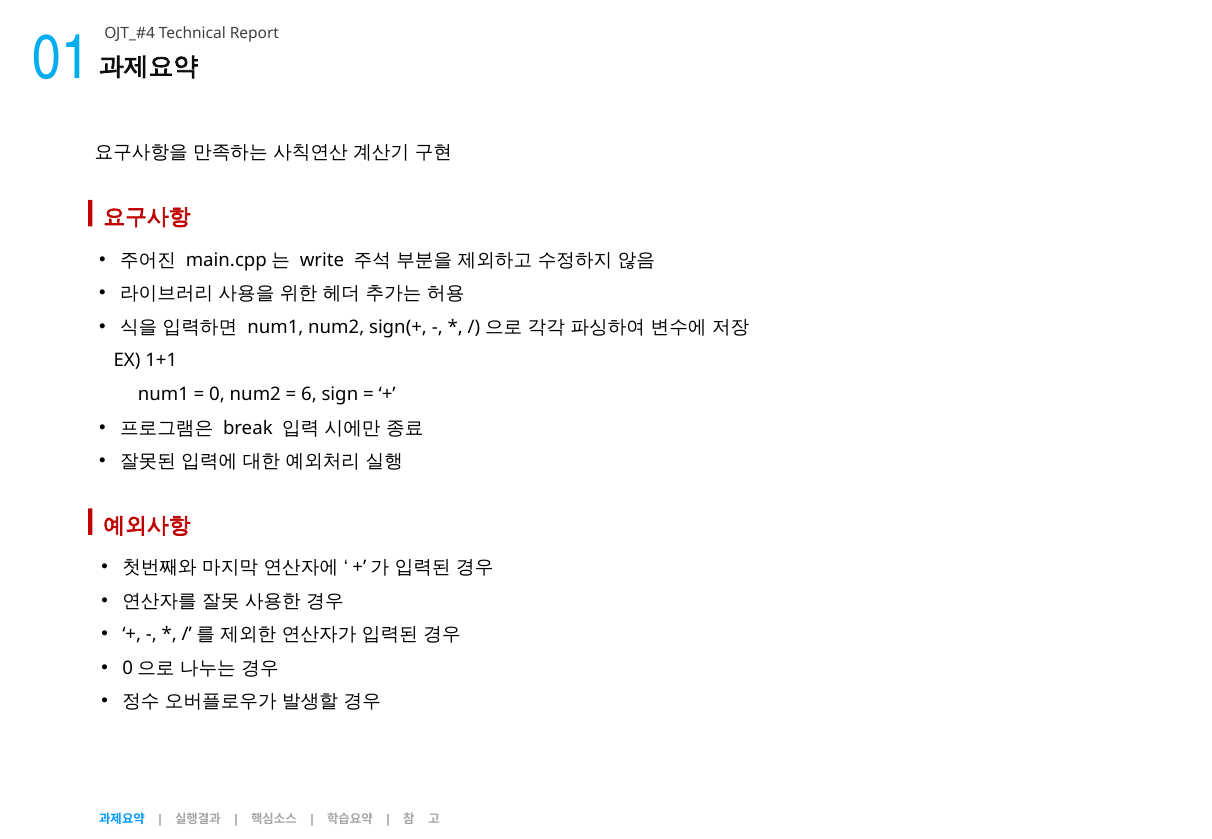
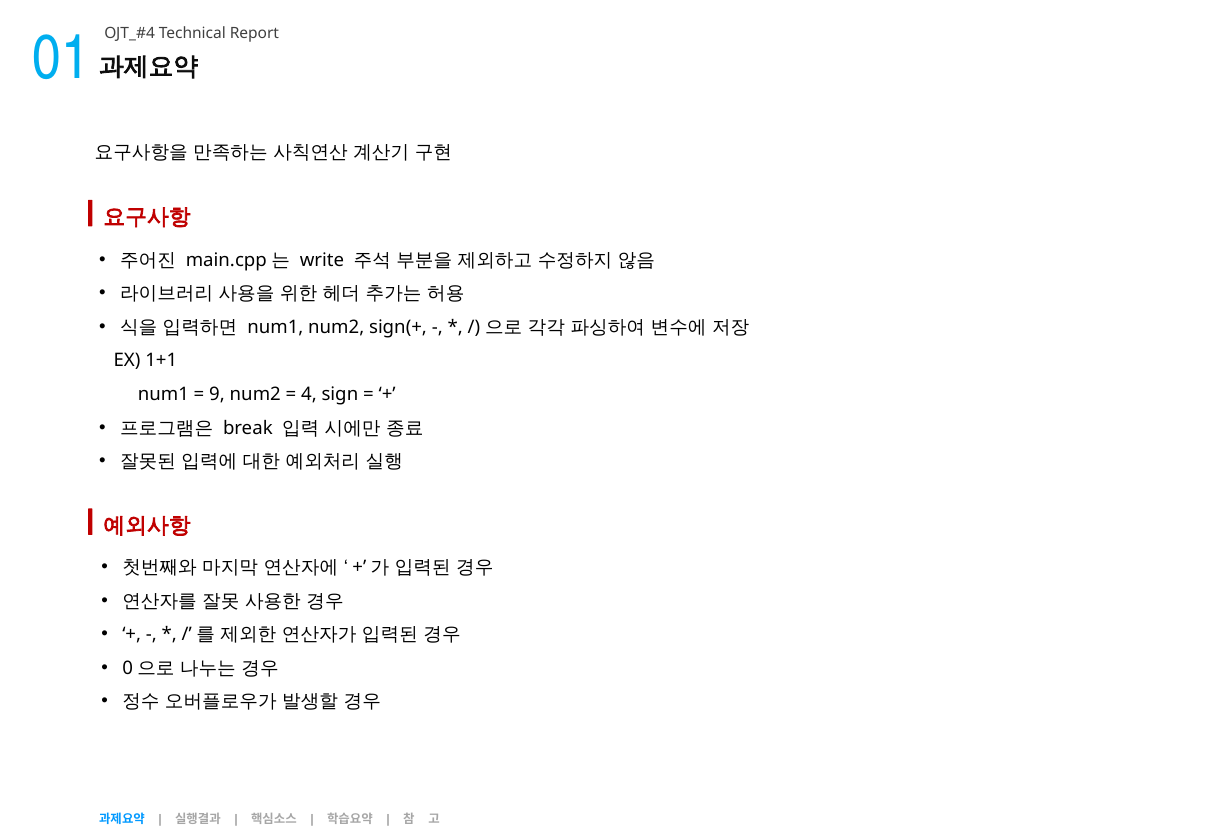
0: 0 -> 9 (217, 394)
6: 6 -> 4 (309, 394)
